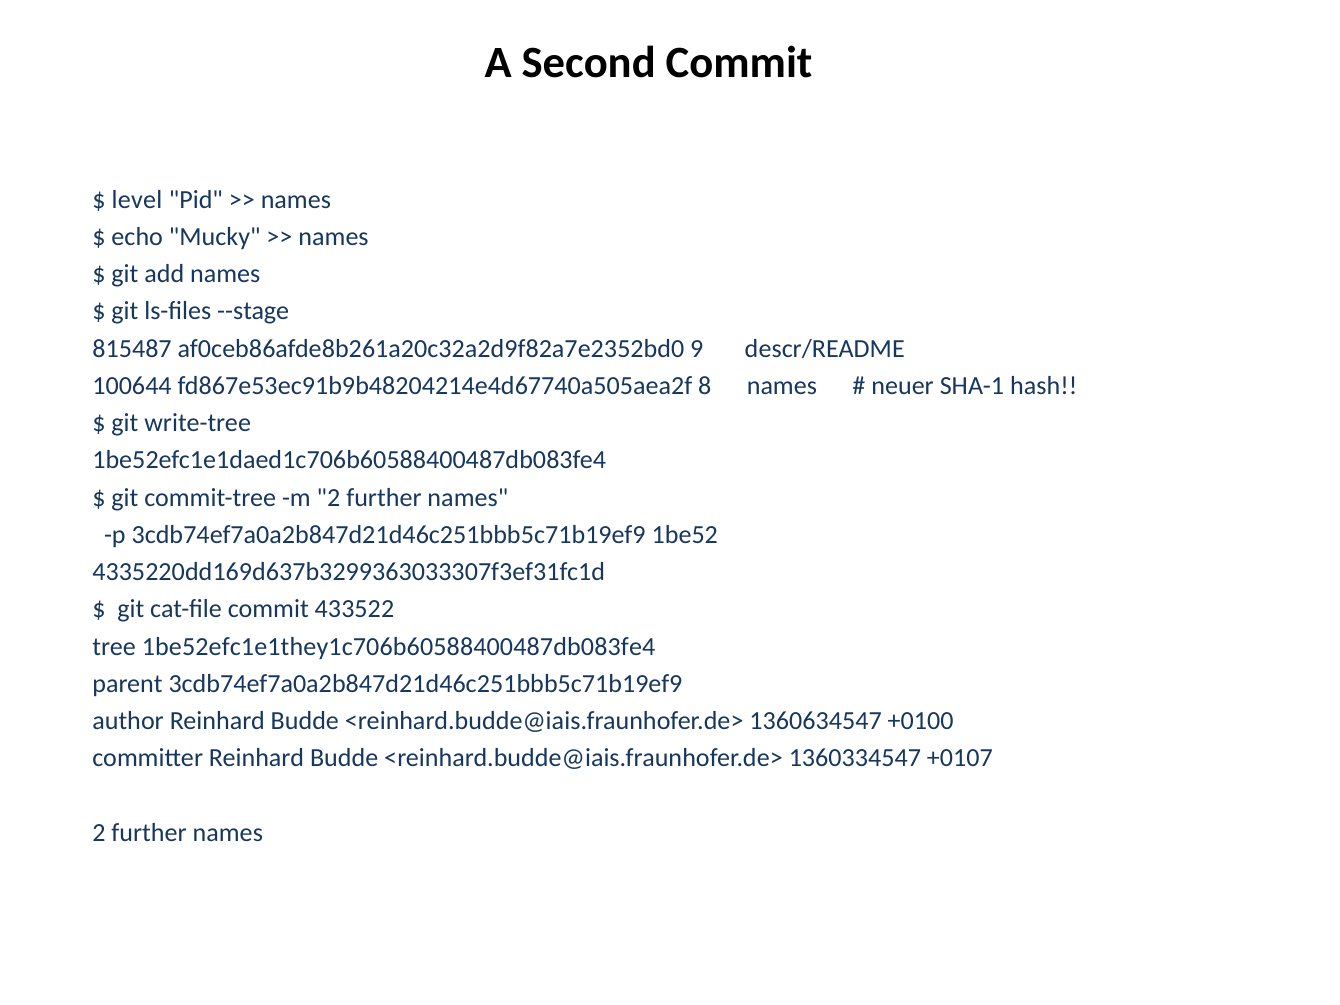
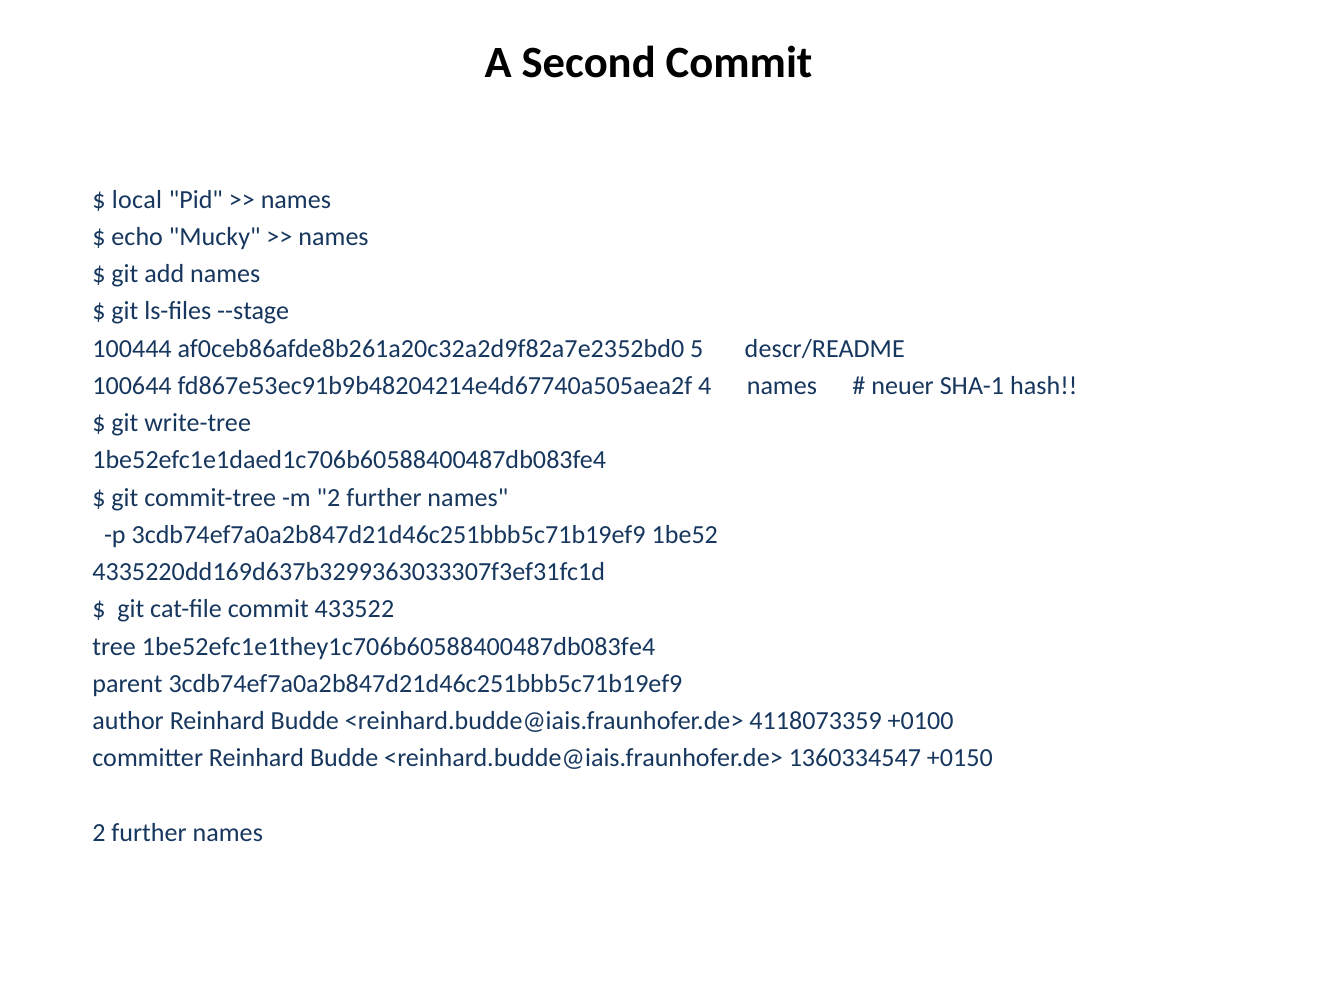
level: level -> local (137, 200)
815487: 815487 -> 100444 (132, 349)
9: 9 -> 5 (697, 349)
8: 8 -> 4 (705, 386)
1360634547: 1360634547 -> 4118073359 (816, 721)
+0107: +0107 -> +0150 (960, 758)
